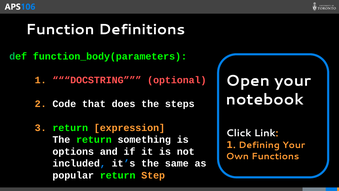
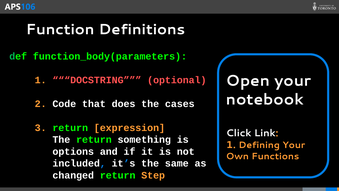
steps: steps -> cases (180, 104)
popular: popular -> changed (73, 175)
